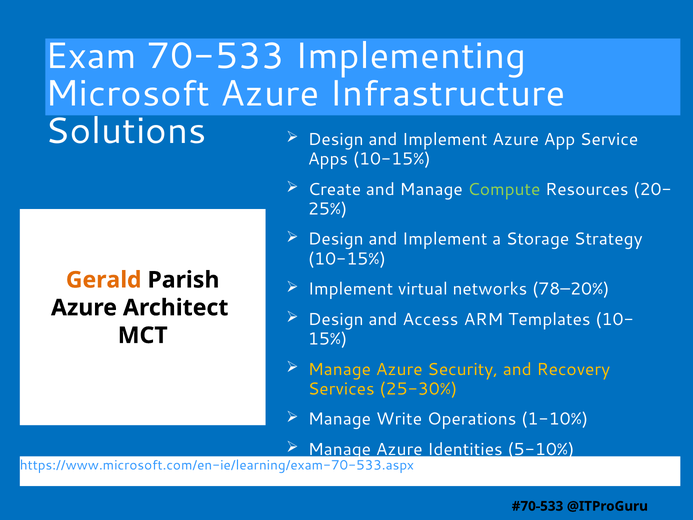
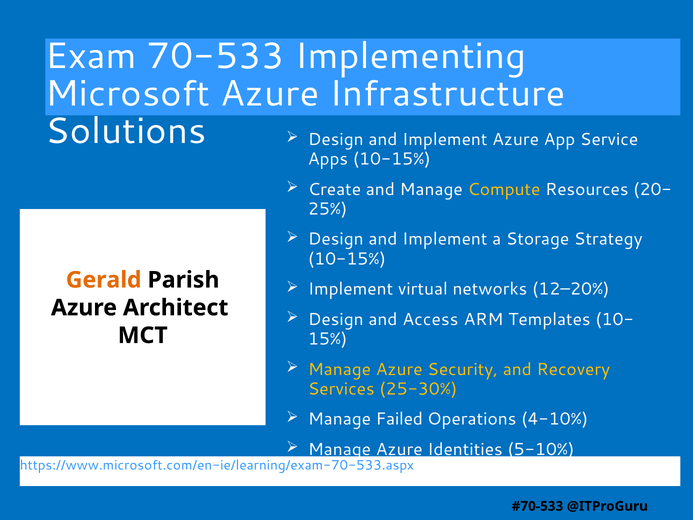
Compute colour: light green -> yellow (504, 189)
78–20%: 78–20% -> 12–20% (571, 289)
Write: Write -> Failed (399, 419)
1-10%: 1-10% -> 4-10% (555, 419)
